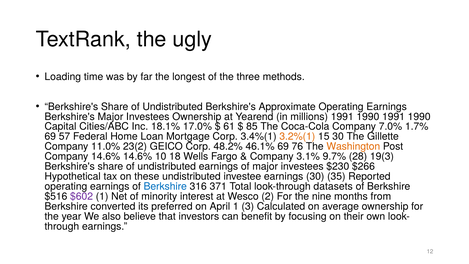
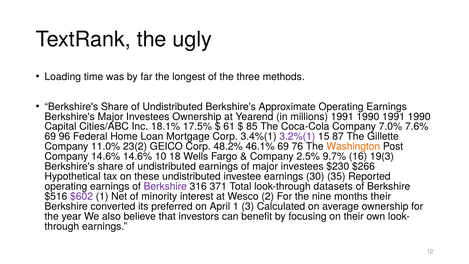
17.0%: 17.0% -> 17.5% (197, 127)
1.7%: 1.7% -> 7.6% (417, 127)
57: 57 -> 96 (64, 136)
3.2%(1 colour: orange -> purple (297, 136)
15 30: 30 -> 87 (338, 136)
3.1%: 3.1% -> 2.5% (308, 156)
28: 28 -> 16 (358, 156)
Berkshire colour: blue -> purple (165, 186)
months from: from -> their (381, 196)
